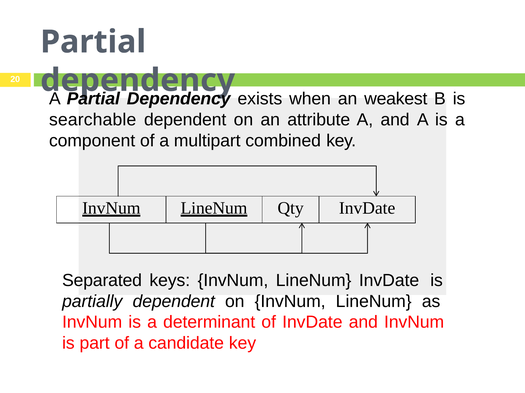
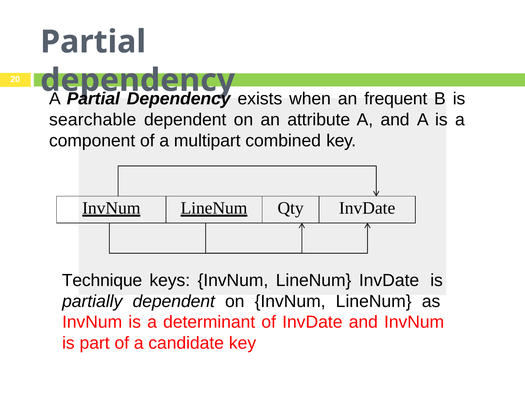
weakest: weakest -> frequent (396, 99)
Separated: Separated -> Technique (102, 281)
